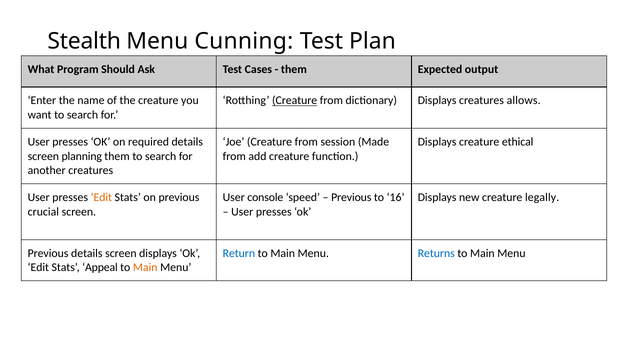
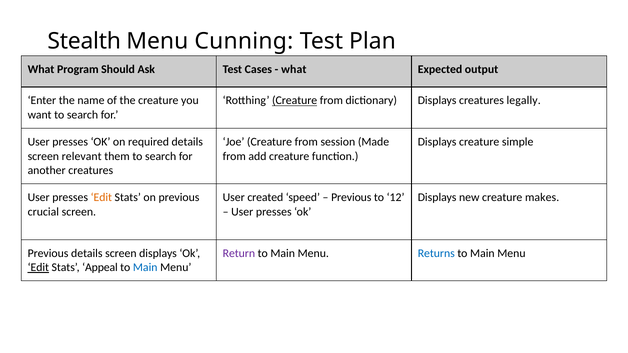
them: them -> what (294, 69)
allows: allows -> legally (524, 101)
ethical: ethical -> simple (518, 142)
planning: planning -> relevant (82, 156)
console: console -> created (265, 198)
16: 16 -> 12 (396, 198)
legally: legally -> makes (542, 198)
Return colour: blue -> purple (239, 253)
Edit underline: none -> present (38, 268)
Main colour: orange -> blue (145, 268)
